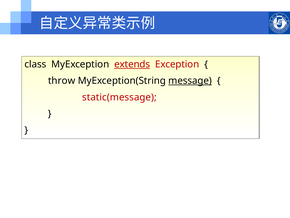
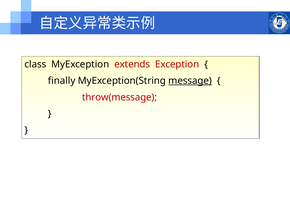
extends underline: present -> none (132, 64)
throw: throw -> finally (62, 81)
static(message: static(message -> throw(message (120, 97)
